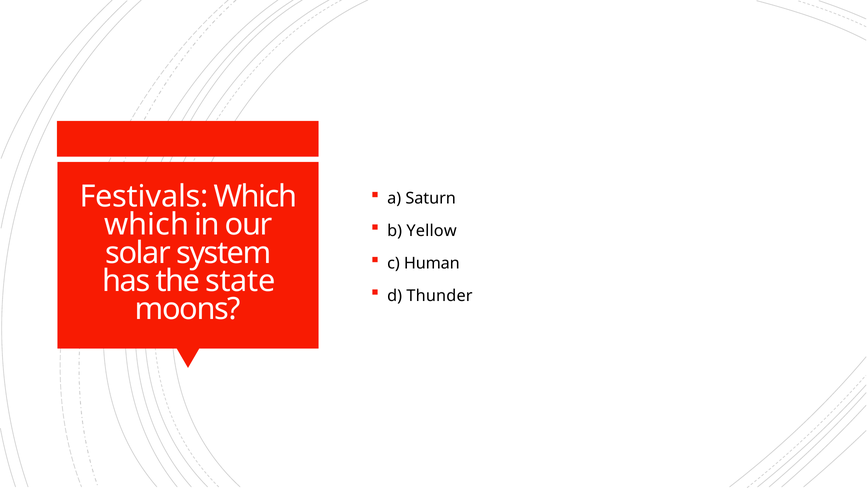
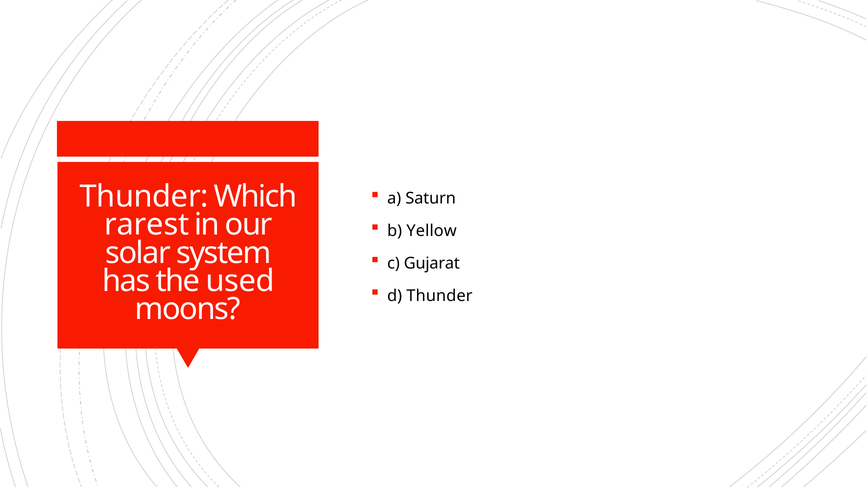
Festivals: Festivals -> Thunder (144, 197)
which: which -> rarest (147, 225)
Human: Human -> Gujarat (432, 263)
state: state -> used (240, 281)
